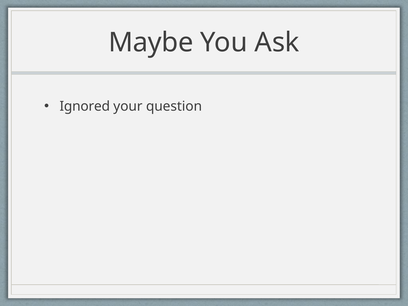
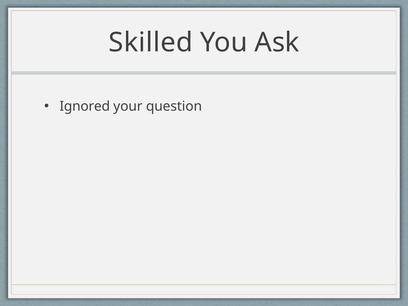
Maybe: Maybe -> Skilled (151, 43)
